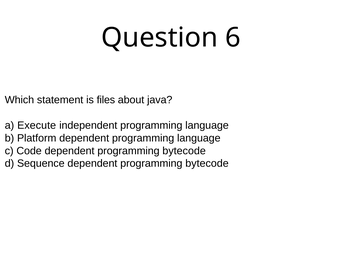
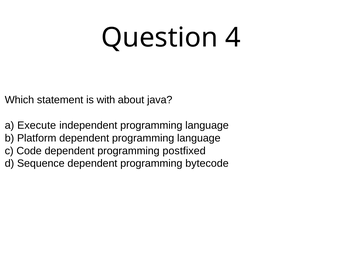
6: 6 -> 4 (233, 38)
files: files -> with (106, 100)
Code dependent programming bytecode: bytecode -> postfixed (184, 151)
